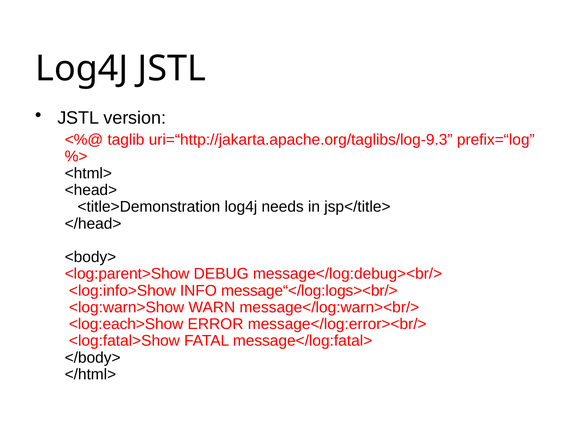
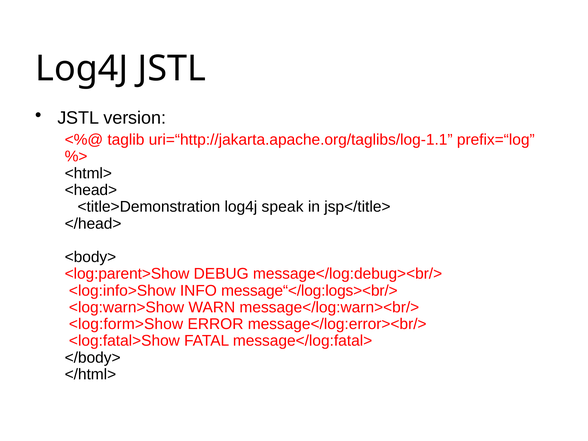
uri=“http://jakarta.apache.org/taglibs/log-9.3: uri=“http://jakarta.apache.org/taglibs/log-9.3 -> uri=“http://jakarta.apache.org/taglibs/log-1.1 (301, 140)
needs: needs -> speak (283, 207)
<log:each>Show: <log:each>Show -> <log:form>Show (126, 324)
